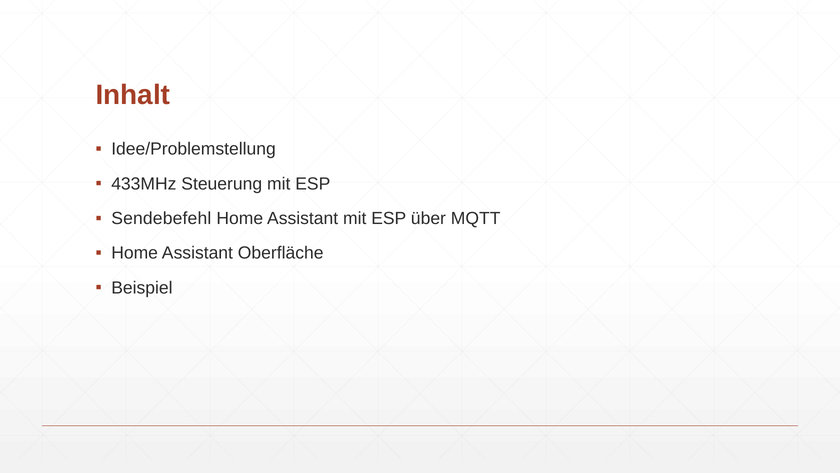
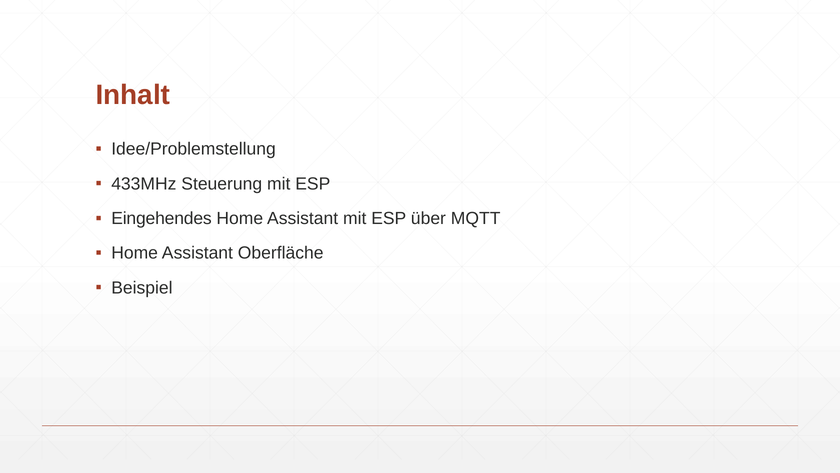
Sendebefehl: Sendebefehl -> Eingehendes (161, 218)
